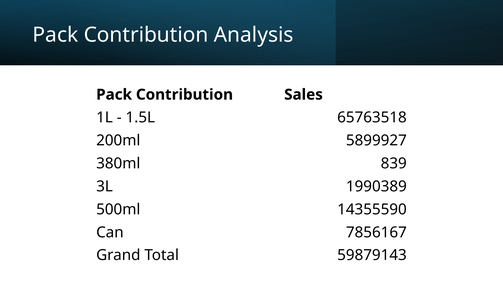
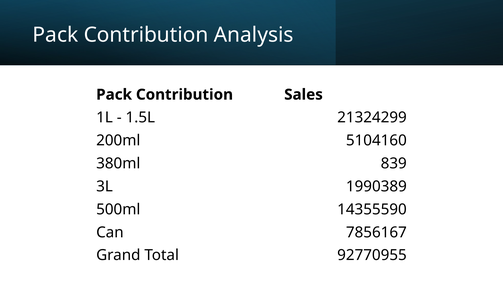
65763518: 65763518 -> 21324299 (372, 118)
5899927: 5899927 -> 5104160 (376, 140)
59879143: 59879143 -> 92770955 (372, 255)
